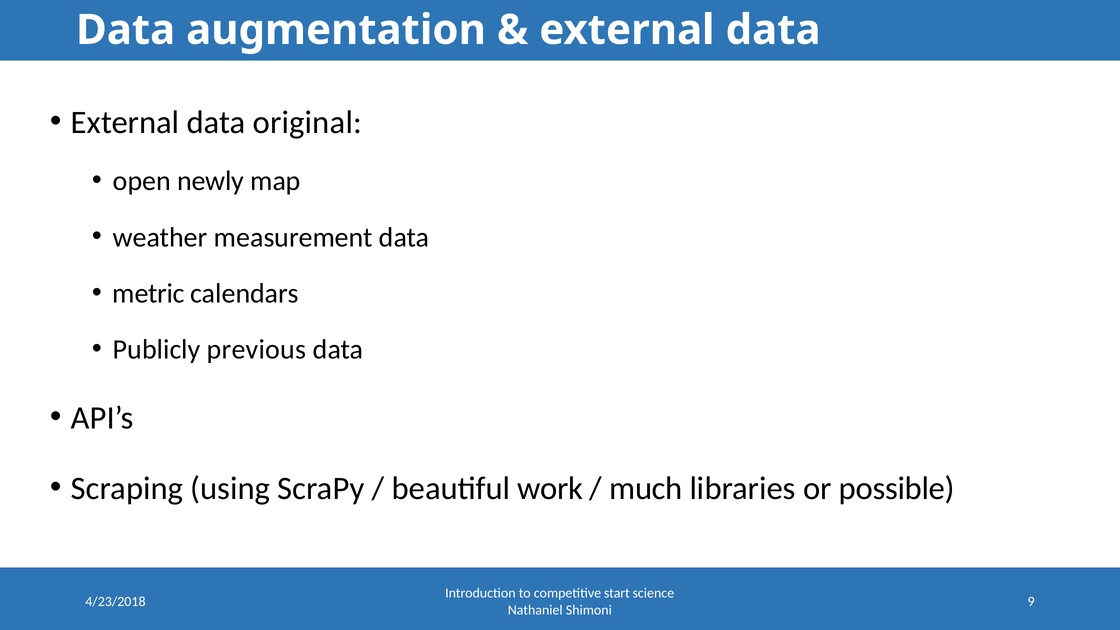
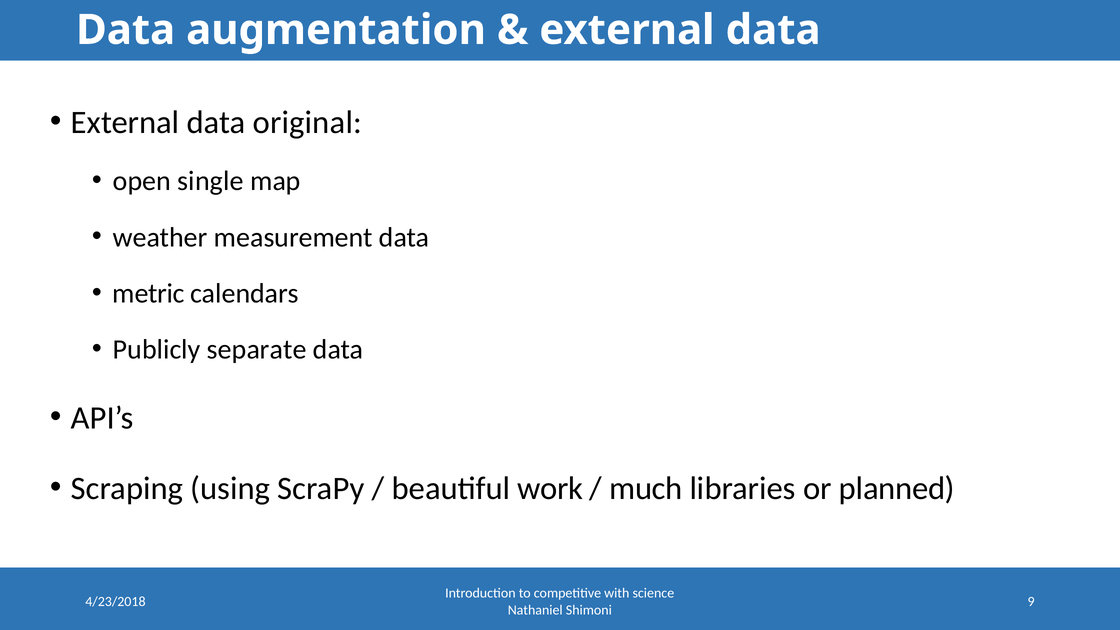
newly: newly -> single (210, 181)
previous: previous -> separate (257, 350)
possible: possible -> planned (897, 488)
start: start -> with (617, 593)
